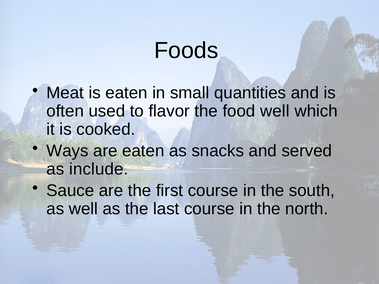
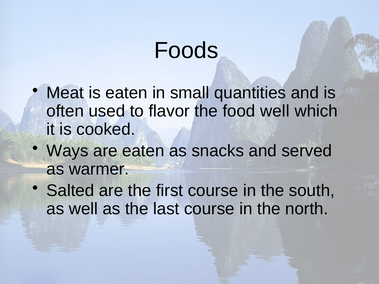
include: include -> warmer (99, 169)
Sauce: Sauce -> Salted (70, 191)
